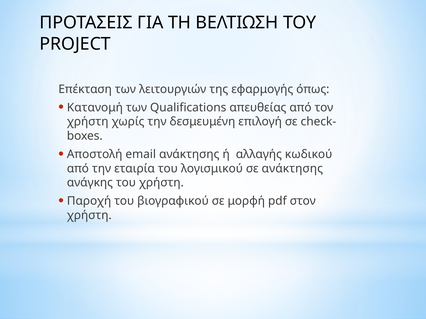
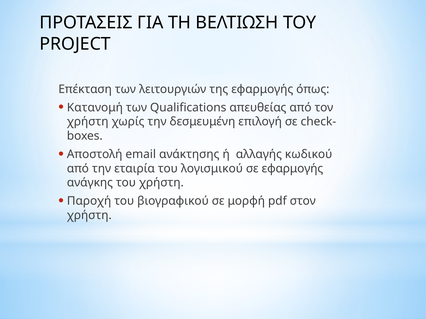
σε ανάκτησης: ανάκτησης -> εφαρμογής (292, 169)
